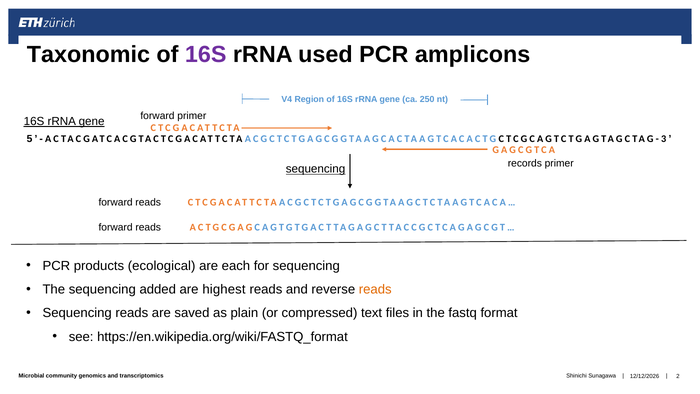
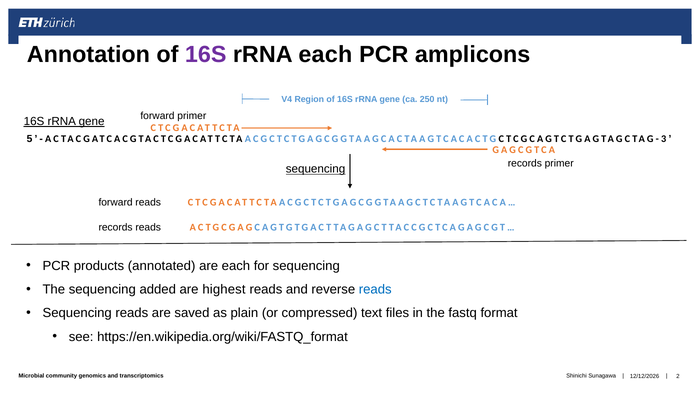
Taxonomic: Taxonomic -> Annotation (88, 54)
rRNA used: used -> each (325, 54)
forward: forward -> records (116, 227)
ecological: ecological -> annotated (162, 266)
reads colour: orange -> blue (375, 289)
